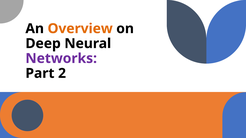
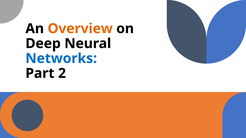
Networks colour: purple -> blue (61, 59)
